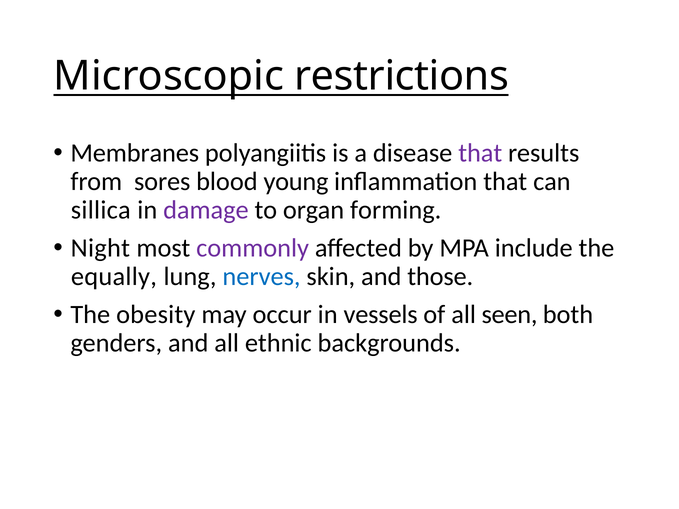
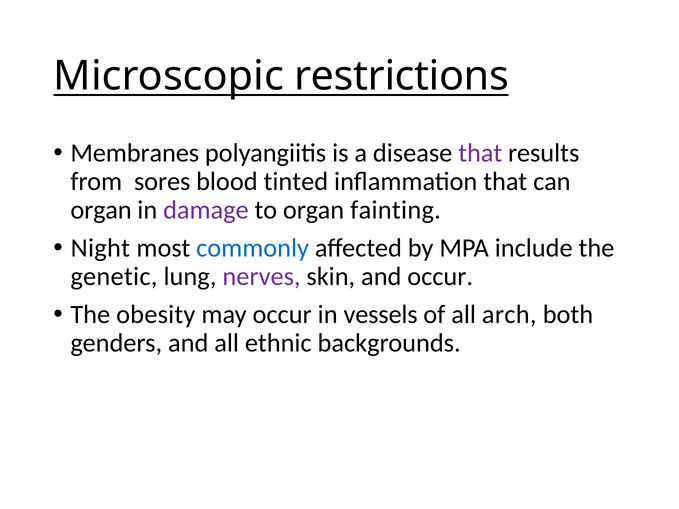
young: young -> tinted (296, 182)
sillica: sillica -> organ (101, 210)
forming: forming -> fainting (396, 210)
commonly colour: purple -> blue (253, 248)
equally: equally -> genetic (114, 277)
nerves colour: blue -> purple (262, 277)
and those: those -> occur (440, 277)
seen: seen -> arch (509, 315)
